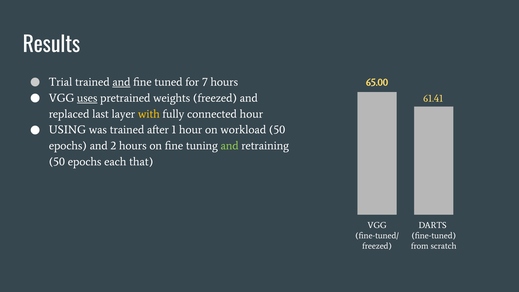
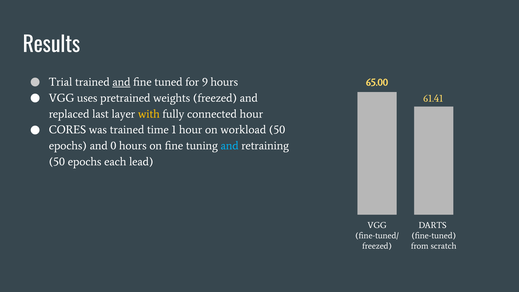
7: 7 -> 9 (205, 82)
uses underline: present -> none (87, 98)
USING: USING -> CORES (67, 130)
after: after -> time (158, 130)
2: 2 -> 0 (113, 146)
and colour: light green -> light blue (230, 146)
that: that -> lead (141, 162)
